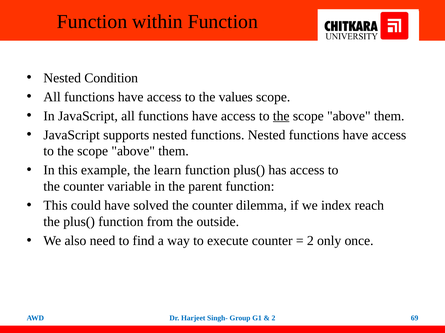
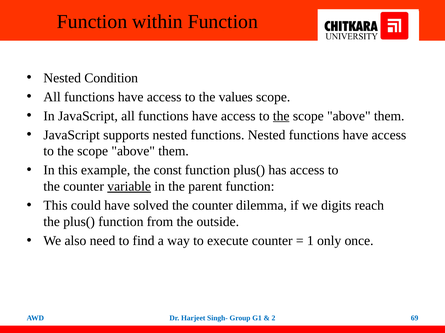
learn: learn -> const (168, 170)
variable underline: none -> present (129, 187)
index: index -> digits (336, 206)
2: 2 -> 1 (310, 241)
